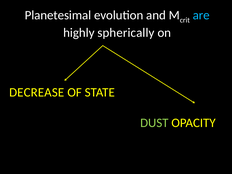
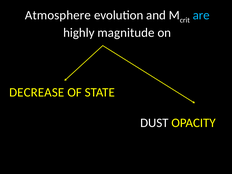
Planetesimal: Planetesimal -> Atmosphere (58, 15)
spherically: spherically -> magnitude (126, 33)
DUST colour: light green -> white (154, 123)
